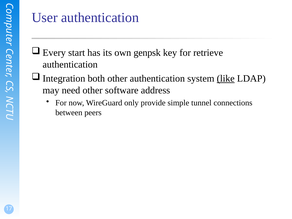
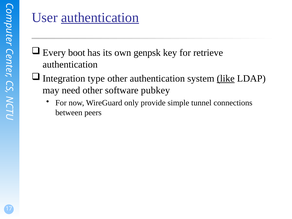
authentication underline: none -> present (100, 18)
start: start -> boot (77, 53)
both: both -> type (96, 79)
address: address -> pubkey (155, 90)
